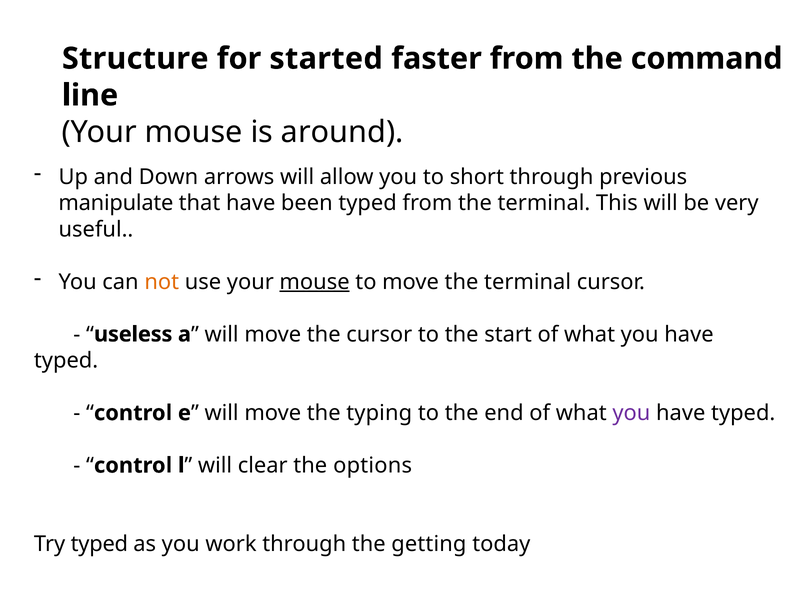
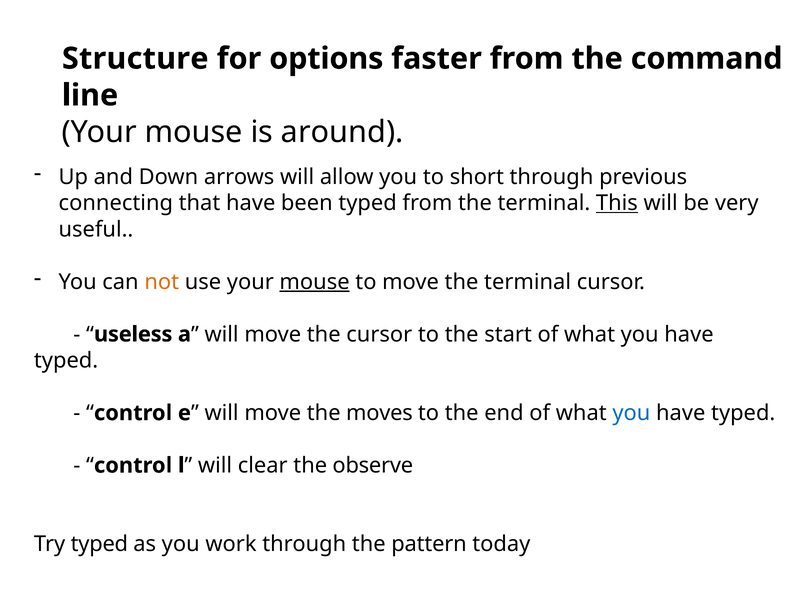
started: started -> options (326, 59)
manipulate: manipulate -> connecting (116, 203)
This underline: none -> present (617, 203)
typing: typing -> moves (379, 413)
you colour: purple -> blue (631, 413)
options: options -> observe (373, 466)
getting: getting -> pattern (429, 544)
